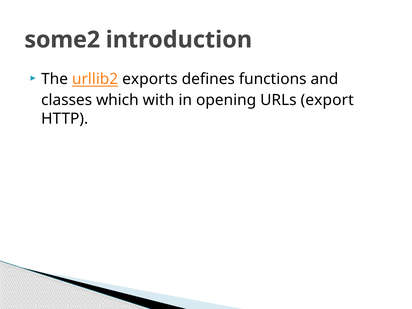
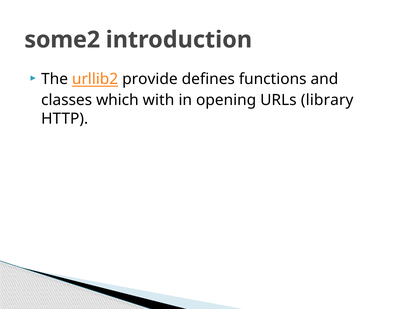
exports: exports -> provide (150, 79)
export: export -> library (327, 100)
